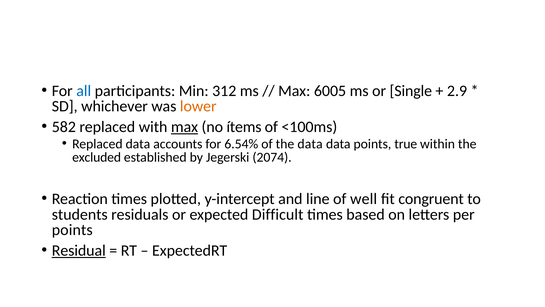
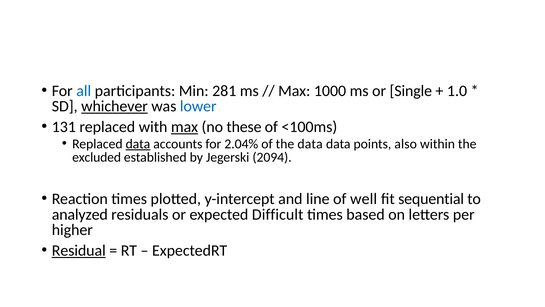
312: 312 -> 281 (224, 91)
6005: 6005 -> 1000 (330, 91)
2.9: 2.9 -> 1.0 (457, 91)
whichever underline: none -> present (115, 106)
lower colour: orange -> blue (198, 106)
582: 582 -> 131 (64, 127)
ítems: ítems -> these (244, 127)
data underline: none -> present (138, 144)
6.54%: 6.54% -> 2.04% (241, 144)
true: true -> also (406, 144)
2074: 2074 -> 2094 (272, 157)
congruent: congruent -> sequential (431, 199)
students: students -> analyzed (80, 214)
points: points -> higher (72, 230)
